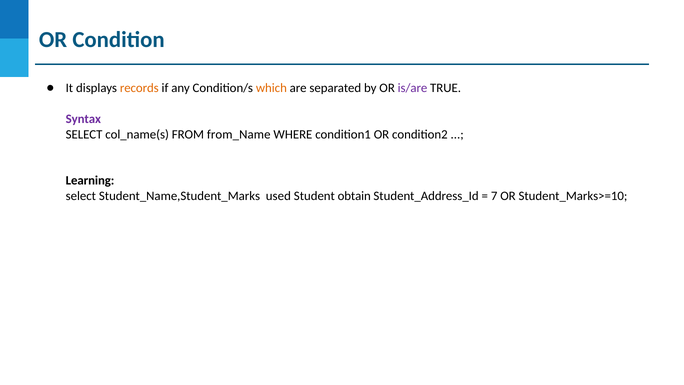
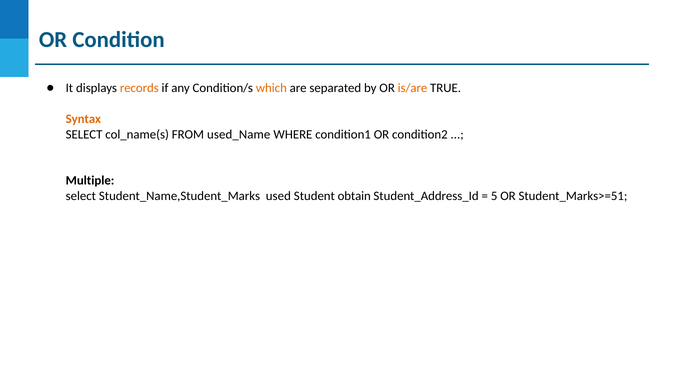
is/are colour: purple -> orange (412, 88)
Syntax colour: purple -> orange (83, 119)
from_Name: from_Name -> used_Name (239, 134)
Learning: Learning -> Multiple (90, 180)
7: 7 -> 5 (494, 196)
Student_Marks>=10: Student_Marks>=10 -> Student_Marks>=51 (573, 196)
